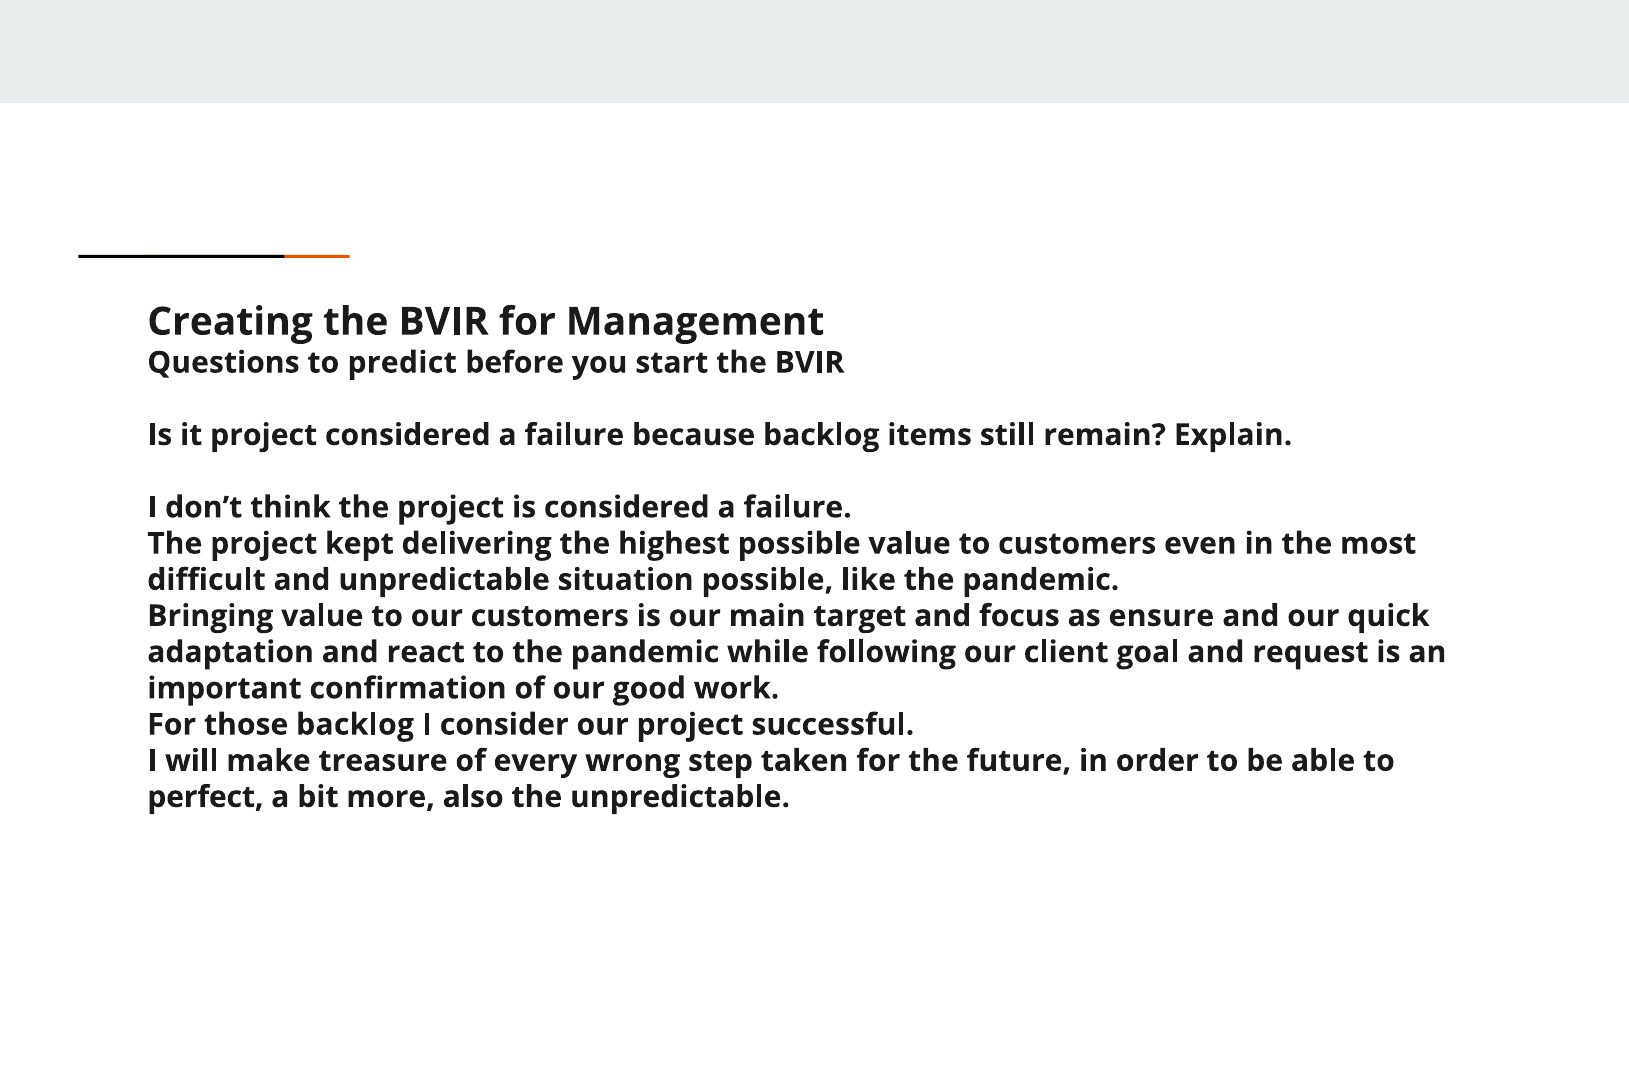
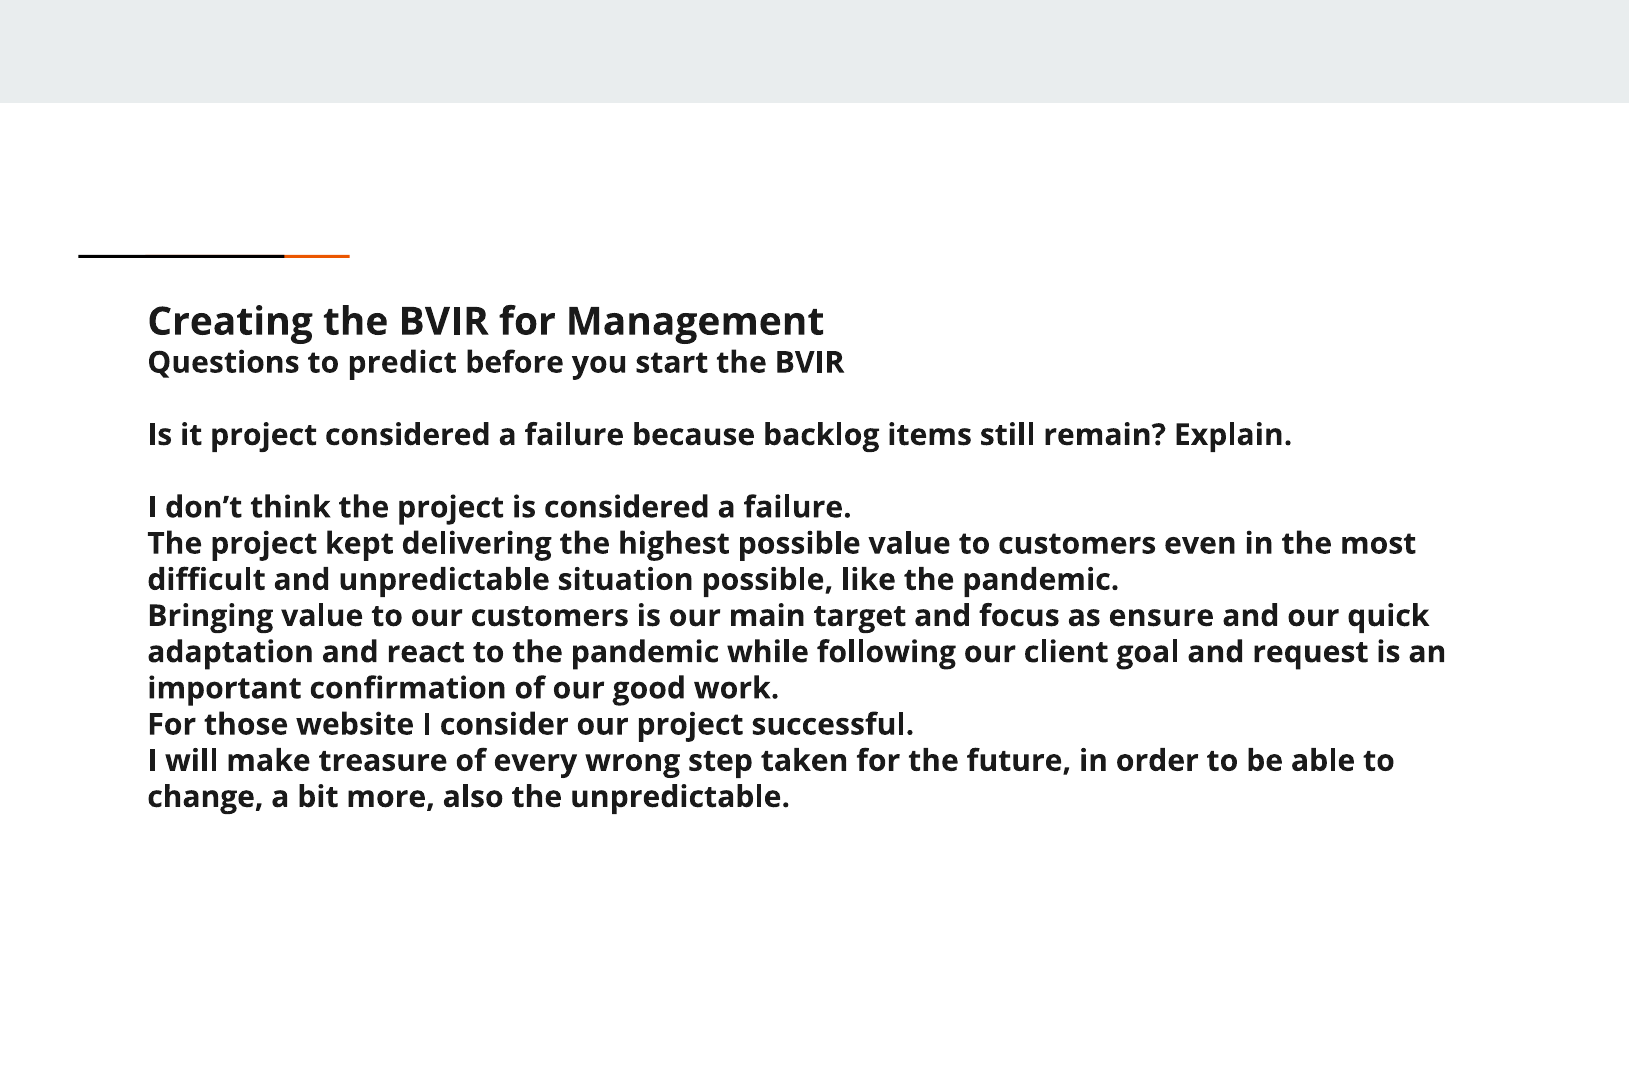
those backlog: backlog -> website (355, 725)
perfect: perfect -> change (205, 797)
